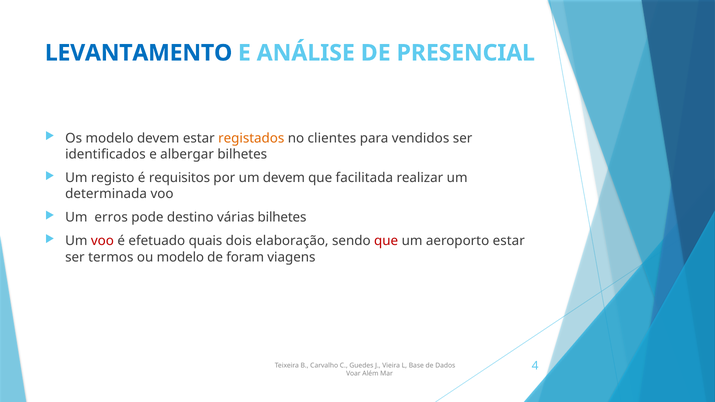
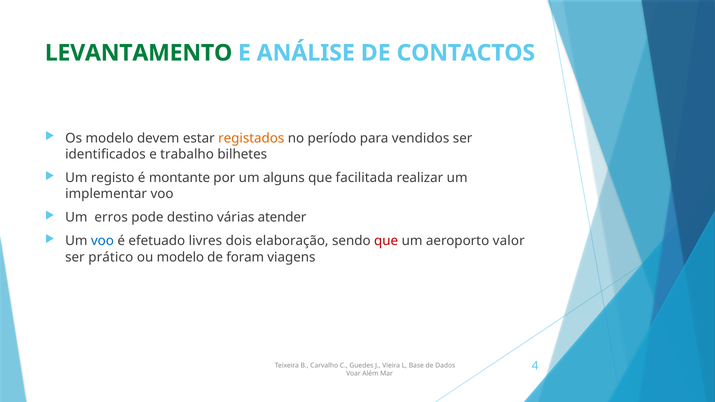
LEVANTAMENTO colour: blue -> green (139, 53)
PRESENCIAL: PRESENCIAL -> CONTACTOS (466, 53)
clientes: clientes -> período (332, 138)
albergar: albergar -> trabalho (187, 154)
requisitos: requisitos -> montante (179, 178)
um devem: devem -> alguns (284, 178)
determinada: determinada -> implementar (106, 194)
várias bilhetes: bilhetes -> atender (282, 218)
voo colour: red -> blue (102, 241)
quais: quais -> livres (205, 241)
aeroporto estar: estar -> valor (509, 241)
termos: termos -> prático (111, 257)
